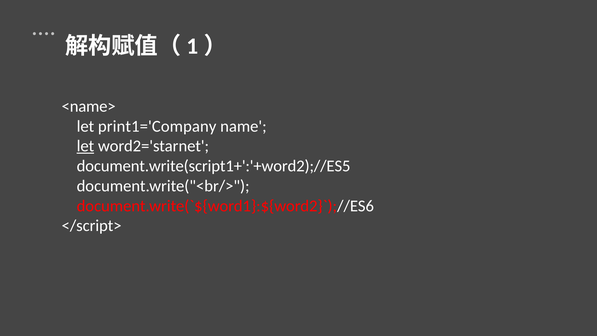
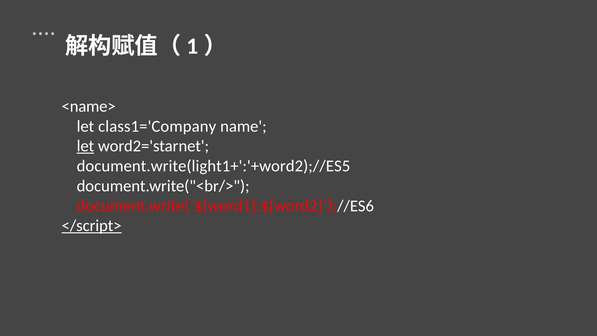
print1='Company: print1='Company -> class1='Company (157, 126)
document.write(script1+':'+word2);//ES5: document.write(script1+':'+word2);//ES5 -> document.write(light1+':'+word2);//ES5 (213, 166)
</script> underline: none -> present (92, 226)
